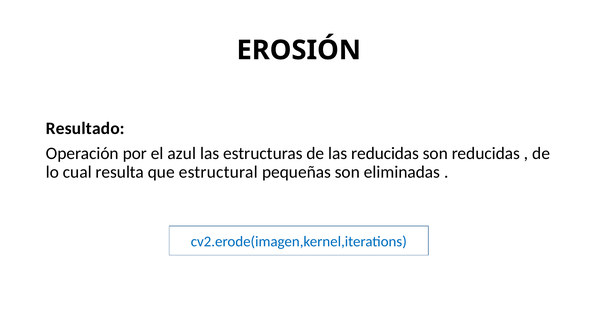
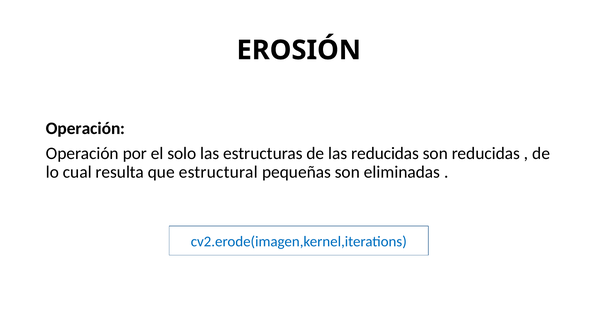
Resultado: Resultado -> Operación (85, 128)
azul: azul -> solo (182, 153)
